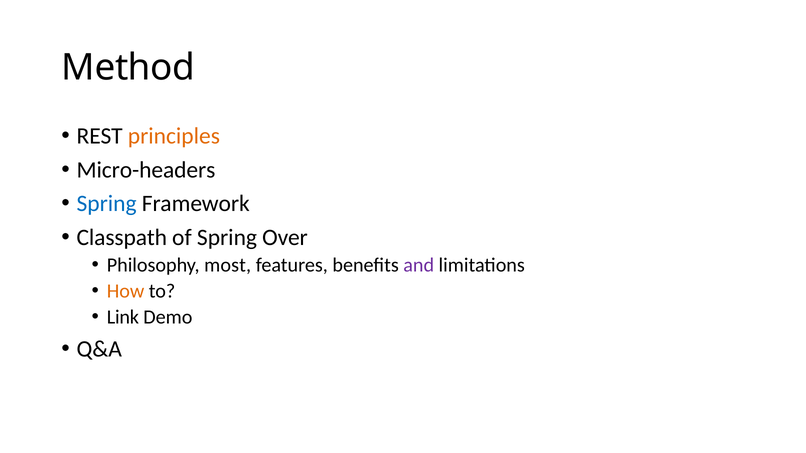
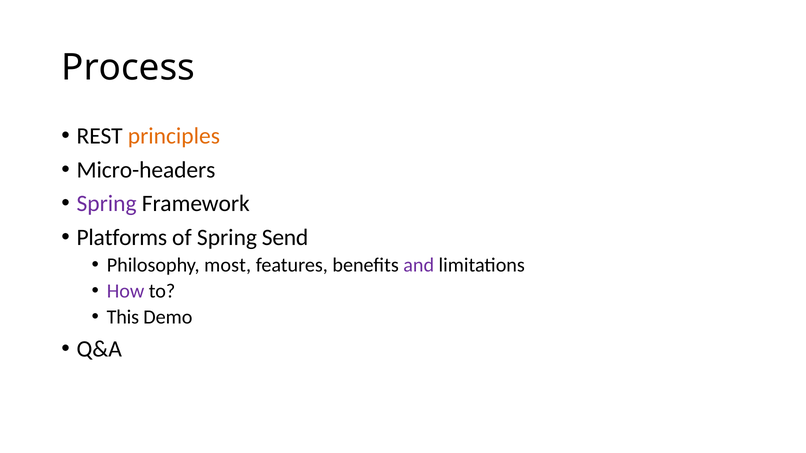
Method: Method -> Process (128, 68)
Spring colour: blue -> purple (107, 204)
Classpath: Classpath -> Platforms (122, 237)
Over: Over -> Send (285, 237)
How colour: orange -> purple (126, 291)
Link: Link -> This (123, 317)
